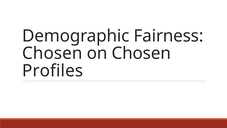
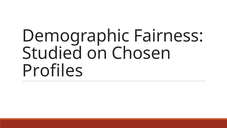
Chosen: Chosen -> Studied (52, 53)
